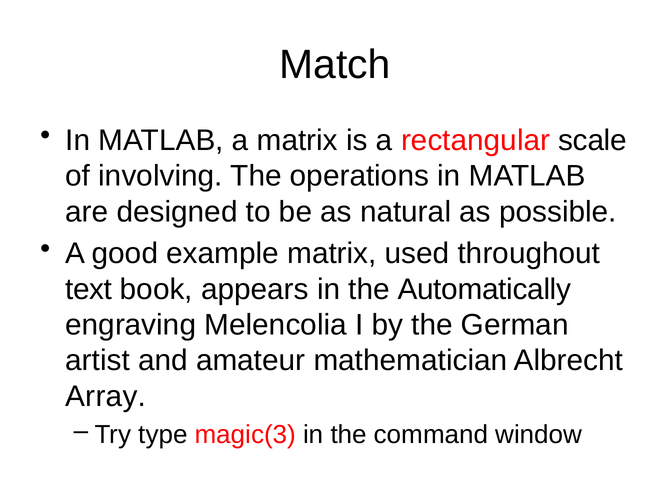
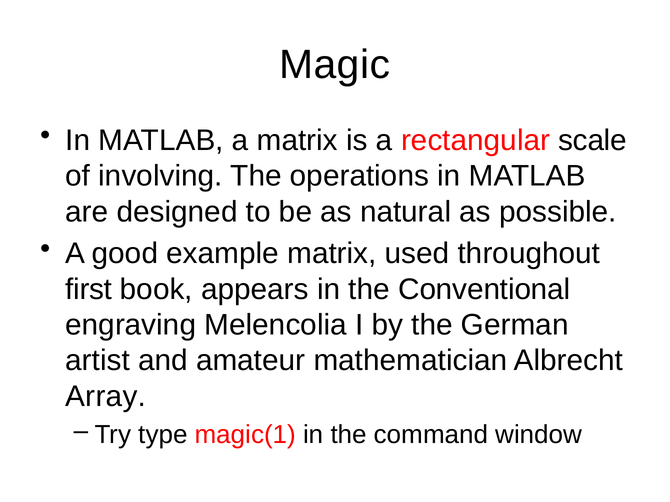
Match: Match -> Magic (335, 65)
text: text -> first (89, 289)
Automatically: Automatically -> Conventional (484, 289)
magic(3: magic(3 -> magic(1 (245, 435)
